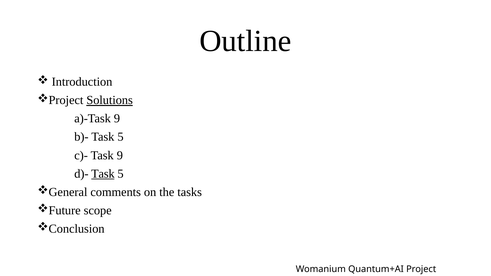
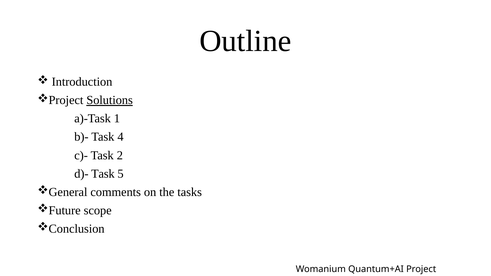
a)-Task 9: 9 -> 1 (117, 119)
b)- Task 5: 5 -> 4 (121, 137)
Task 9: 9 -> 2 (120, 155)
Task underline: present -> none (103, 174)
